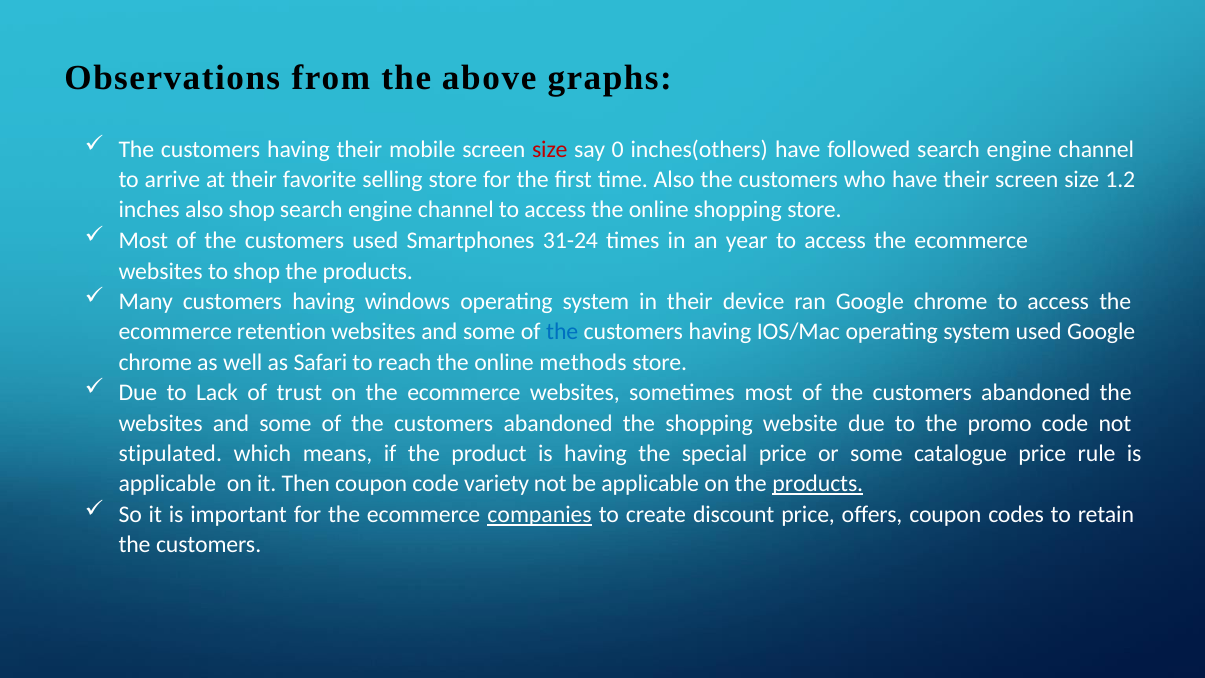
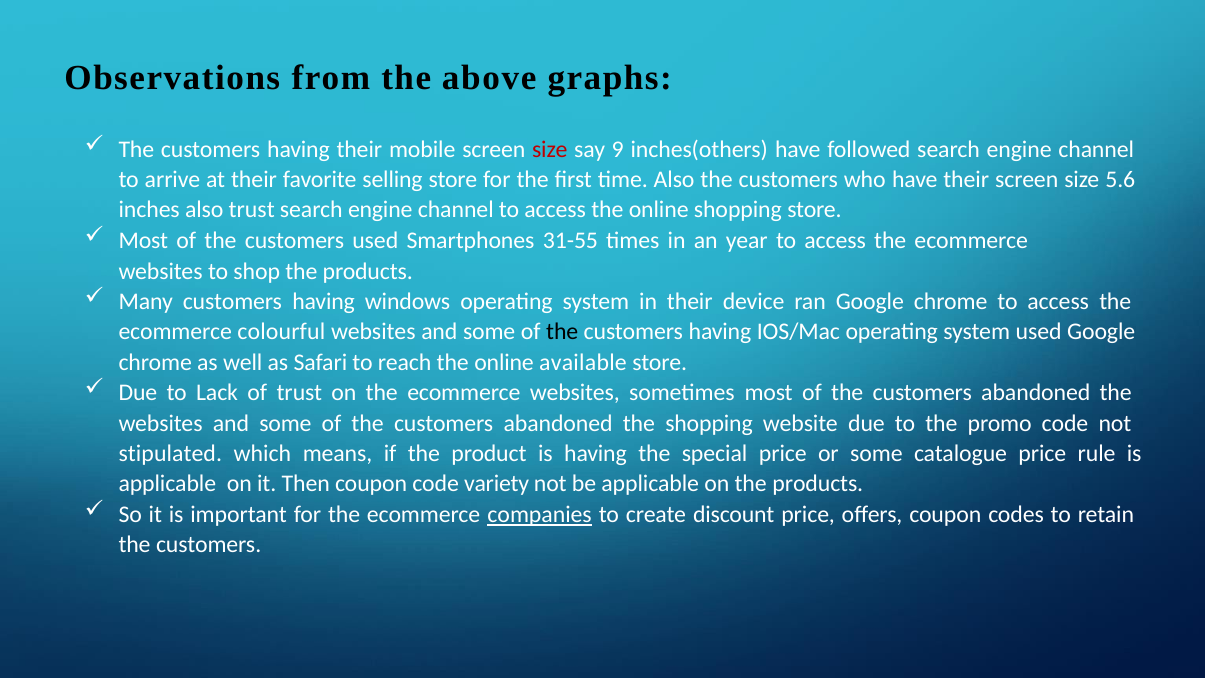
0: 0 -> 9 (618, 149)
1.2: 1.2 -> 5.6 (1120, 180)
also shop: shop -> trust (252, 210)
31-24: 31-24 -> 31-55 (570, 241)
retention: retention -> colourful (281, 332)
the colour: blue -> black (562, 332)
methods: methods -> available (583, 362)
products underline: present -> none (818, 484)
